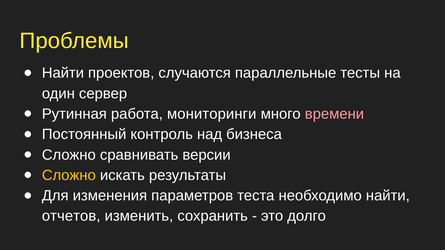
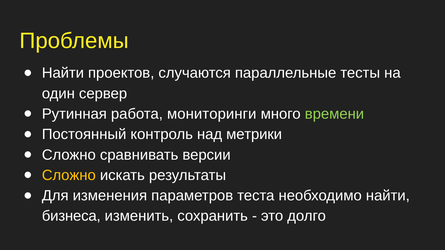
времени colour: pink -> light green (334, 114)
бизнеса: бизнеса -> метрики (254, 135)
отчетов: отчетов -> бизнеса (71, 216)
